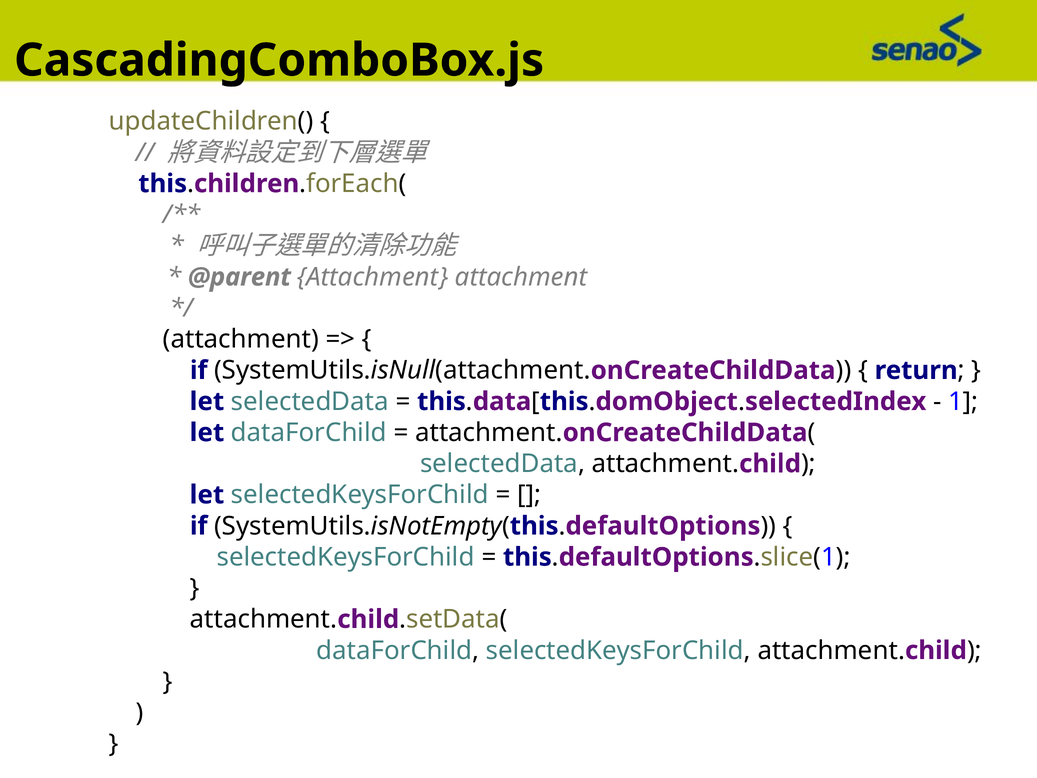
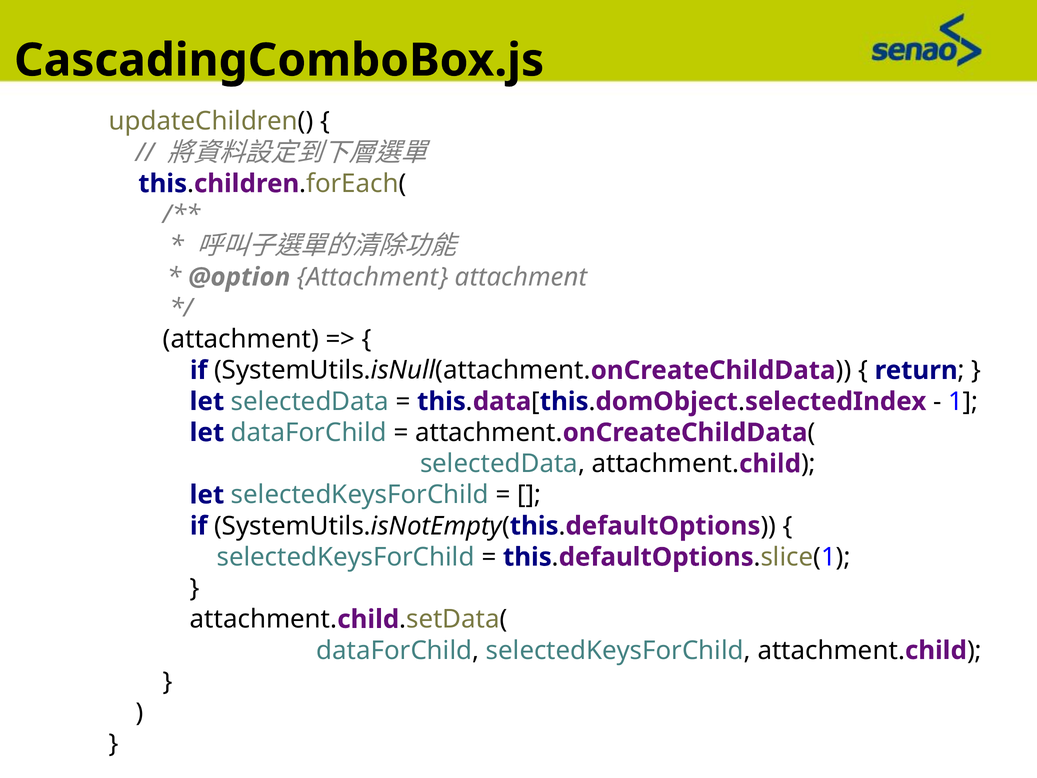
@parent: @parent -> @option (239, 277)
